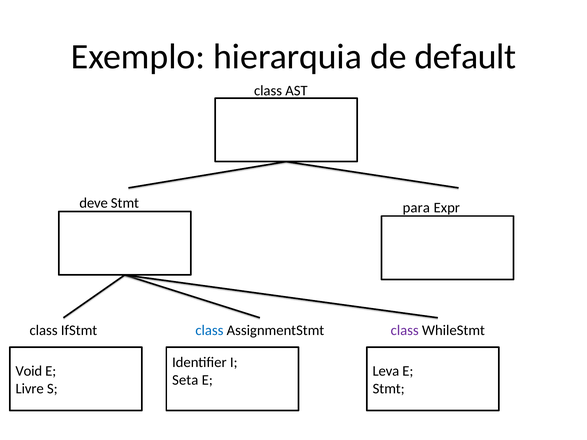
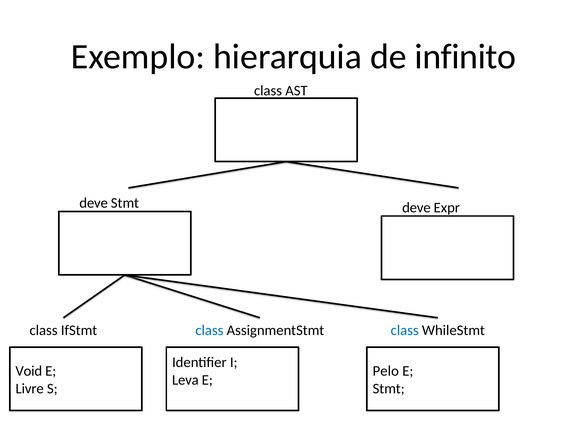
default: default -> infinito (465, 57)
Stmt para: para -> deve (416, 208)
class colour: purple -> blue (405, 331)
Leva: Leva -> Pelo (386, 371)
Seta: Seta -> Leva (185, 380)
